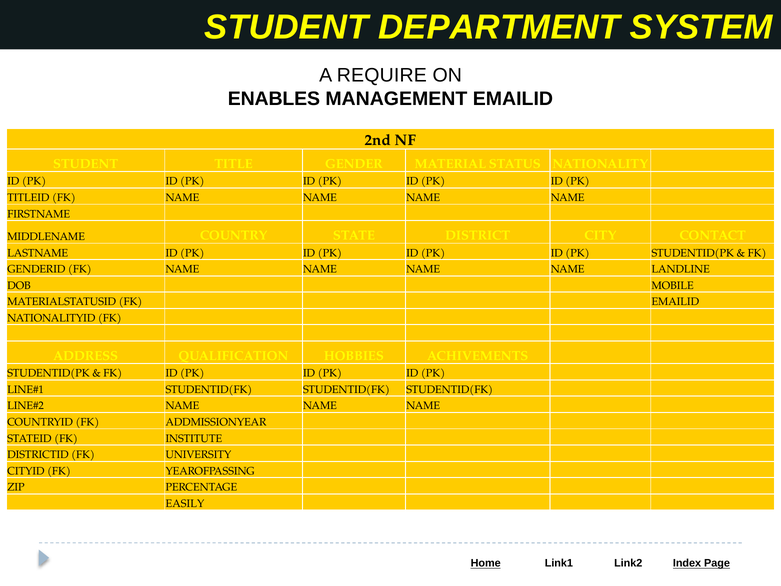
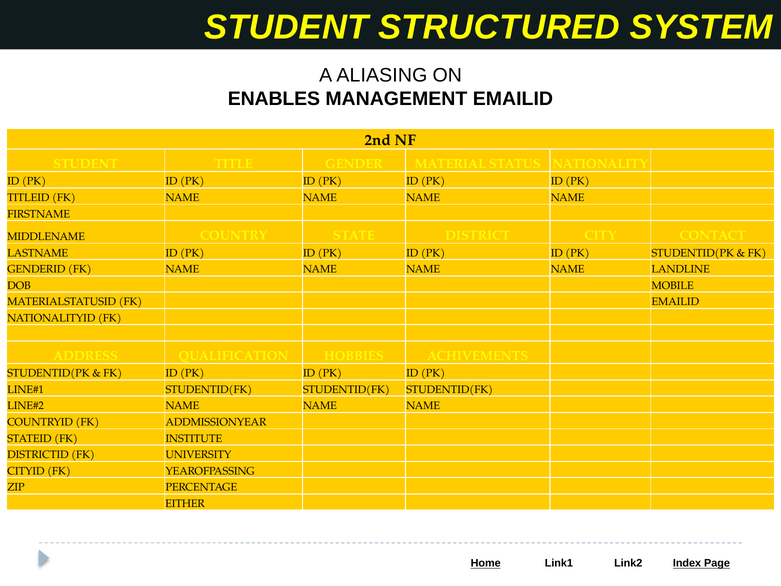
DEPARTMENT: DEPARTMENT -> STRUCTURED (499, 27)
REQUIRE: REQUIRE -> ALIASING (382, 75)
EASILY: EASILY -> EITHER (185, 503)
